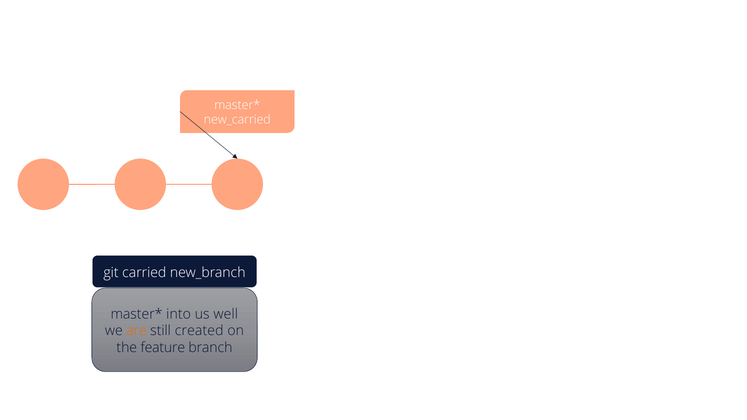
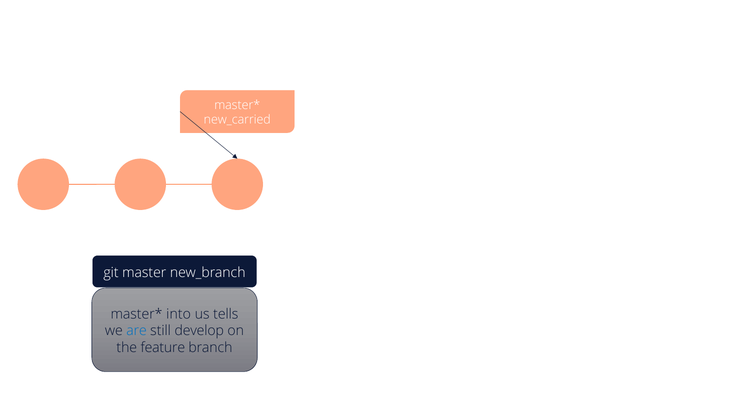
carried: carried -> master (144, 273)
well: well -> tells (226, 314)
are colour: orange -> blue (137, 331)
created: created -> develop (199, 331)
